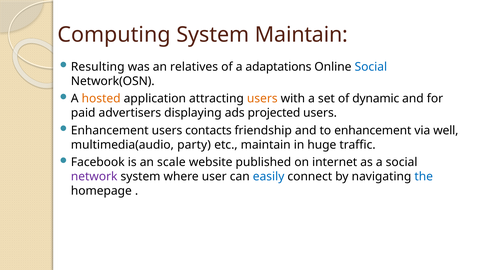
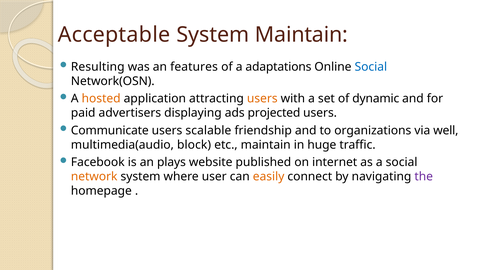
Computing: Computing -> Acceptable (114, 35)
relatives: relatives -> features (194, 67)
Enhancement: Enhancement -> Communicate (110, 130)
contacts: contacts -> scalable (208, 130)
to enhancement: enhancement -> organizations (373, 130)
party: party -> block (194, 145)
scale: scale -> plays (171, 162)
network colour: purple -> orange (94, 177)
easily colour: blue -> orange (269, 177)
the colour: blue -> purple (424, 177)
